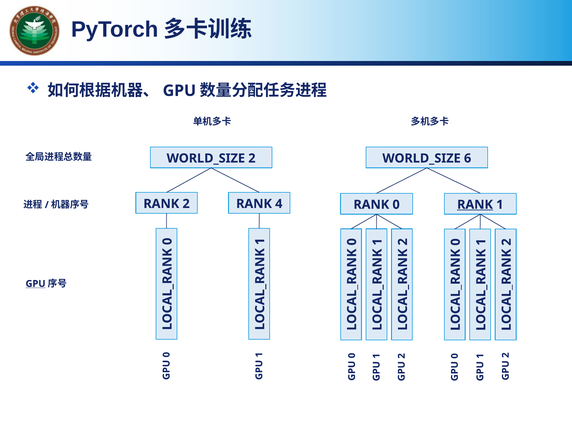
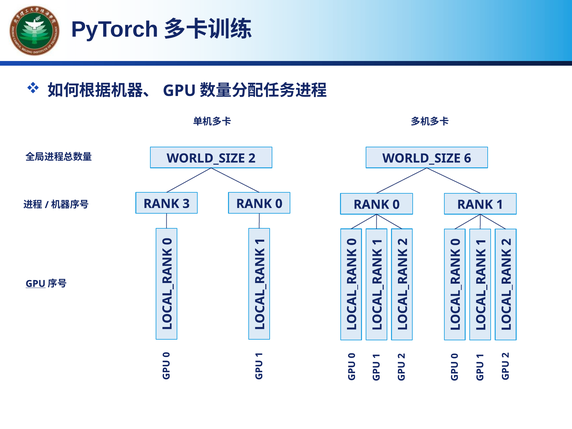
RANK 2: 2 -> 3 (186, 204)
4: 4 -> 0 (279, 204)
RANK underline: present -> none (475, 205)
